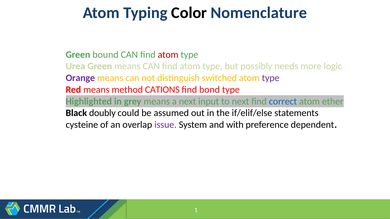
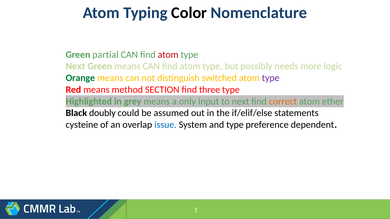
bound: bound -> partial (105, 55)
Urea: Urea -> Next (75, 66)
Orange colour: purple -> green (80, 78)
CATIONS: CATIONS -> SECTION (162, 90)
bond: bond -> three (210, 90)
a next: next -> only (187, 101)
correct colour: blue -> orange (283, 101)
issue colour: purple -> blue (165, 125)
and with: with -> type (235, 125)
